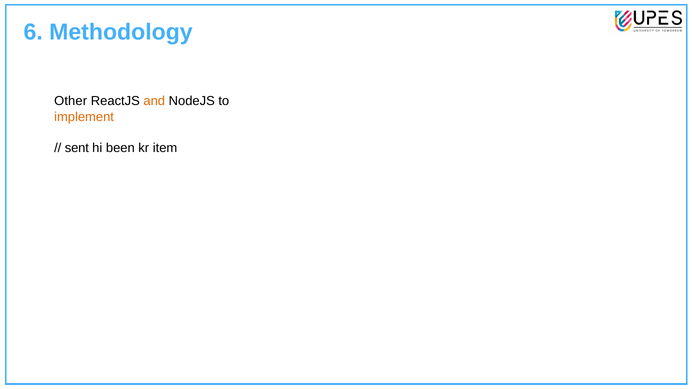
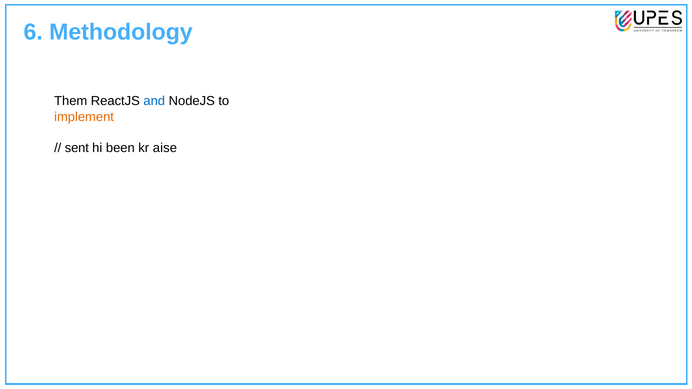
Other: Other -> Them (71, 101)
and colour: orange -> blue (154, 101)
item: item -> aise (165, 148)
